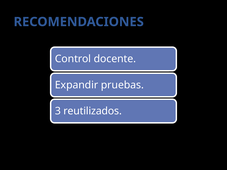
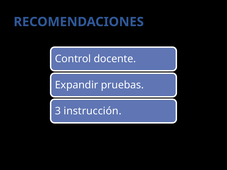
reutilizados: reutilizados -> instrucción (93, 111)
